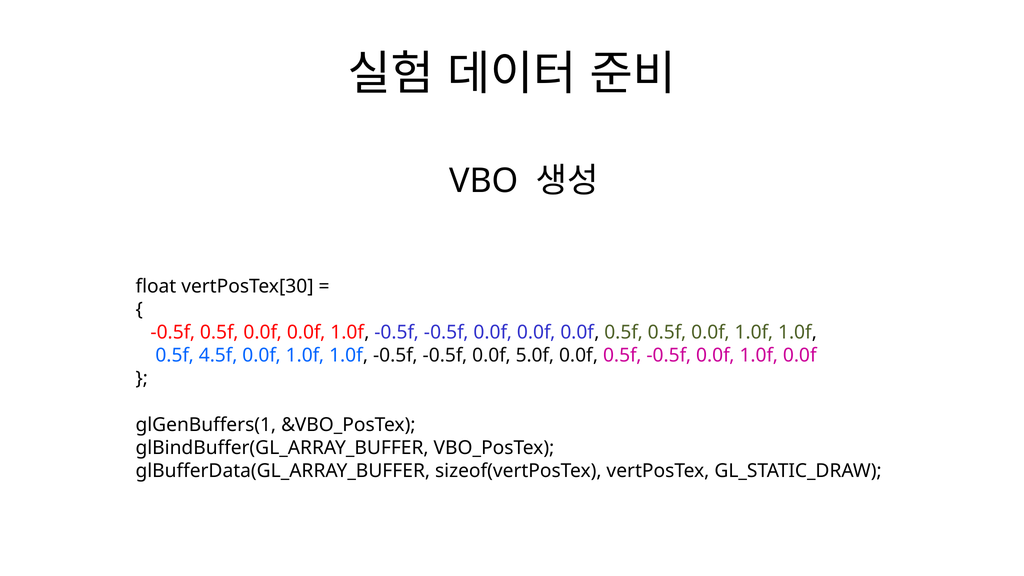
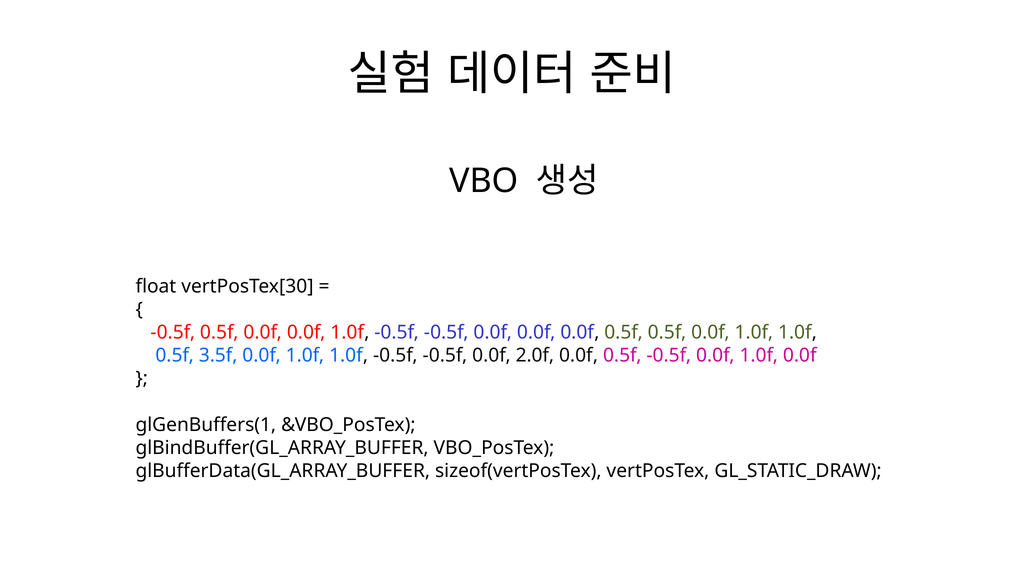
4.5f: 4.5f -> 3.5f (218, 356)
5.0f: 5.0f -> 2.0f (535, 356)
